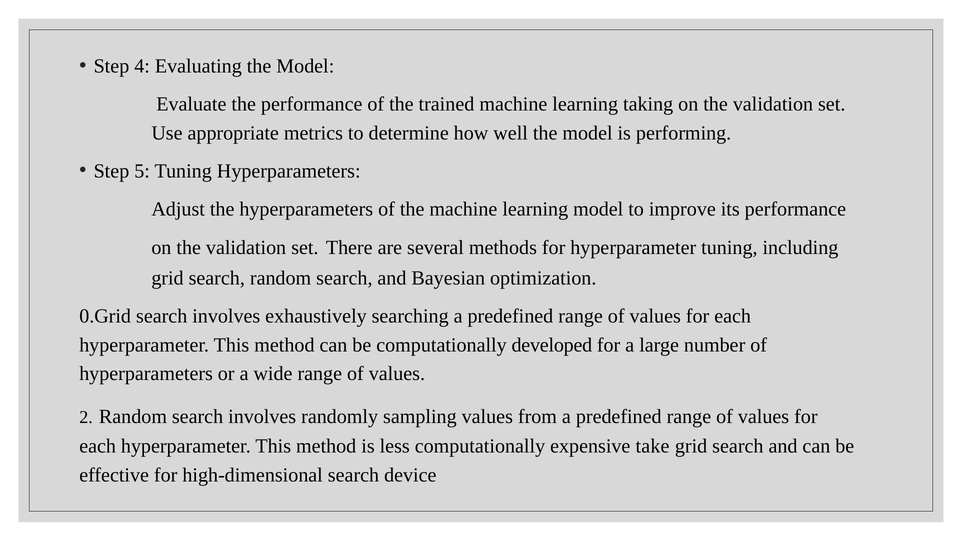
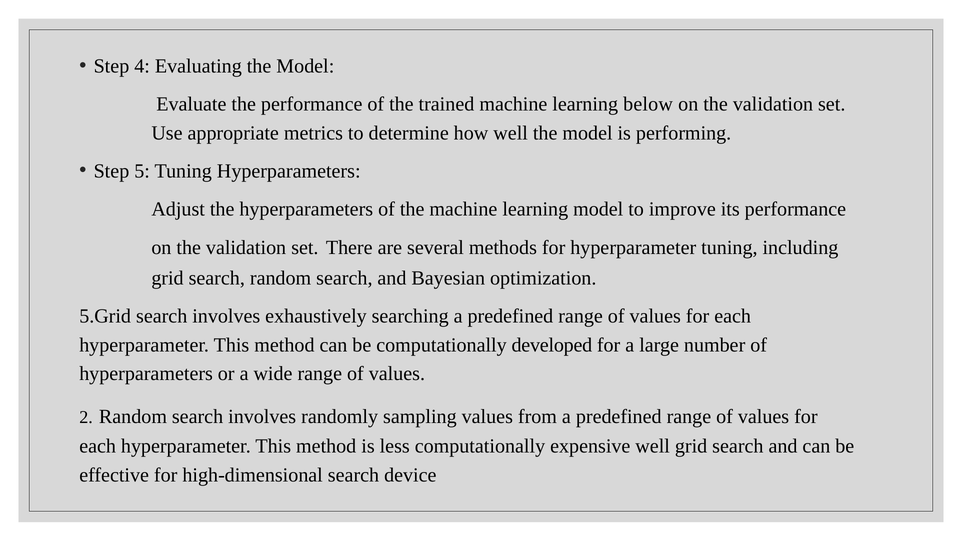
taking: taking -> below (648, 104)
0.Grid: 0.Grid -> 5.Grid (105, 316)
expensive take: take -> well (653, 446)
